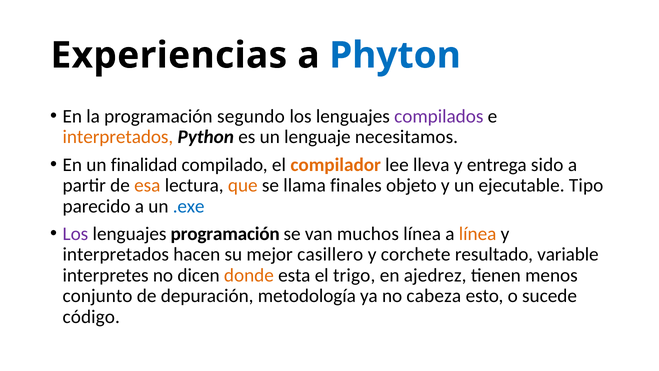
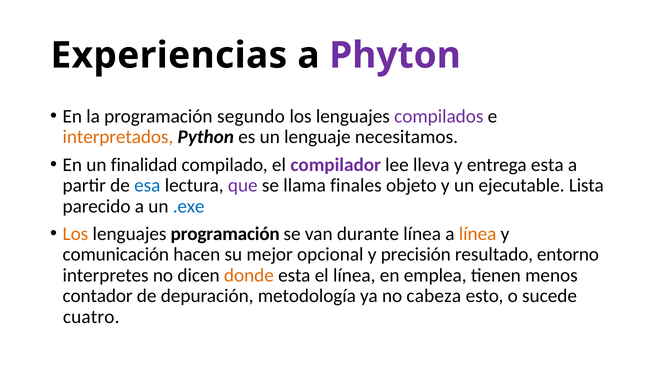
Phyton colour: blue -> purple (395, 55)
compilador colour: orange -> purple (336, 165)
entrega sido: sido -> esta (547, 165)
esa colour: orange -> blue (147, 185)
que colour: orange -> purple (243, 185)
Tipo: Tipo -> Lista (586, 185)
Los colour: purple -> orange (75, 234)
muchos: muchos -> durante (368, 234)
interpretados: interpretados -> comunicación (116, 254)
casillero: casillero -> opcional (330, 254)
corchete: corchete -> precisión (416, 254)
variable: variable -> entorno (568, 254)
el trigo: trigo -> línea (354, 275)
ajedrez: ajedrez -> emplea (435, 275)
conjunto: conjunto -> contador (98, 296)
código: código -> cuatro (91, 316)
